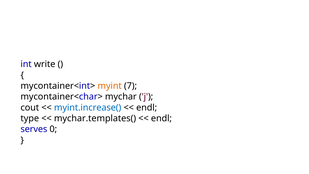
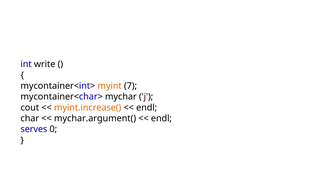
myint.increase( colour: blue -> orange (88, 107)
type: type -> char (30, 118)
mychar.templates(: mychar.templates( -> mychar.argument( (95, 118)
